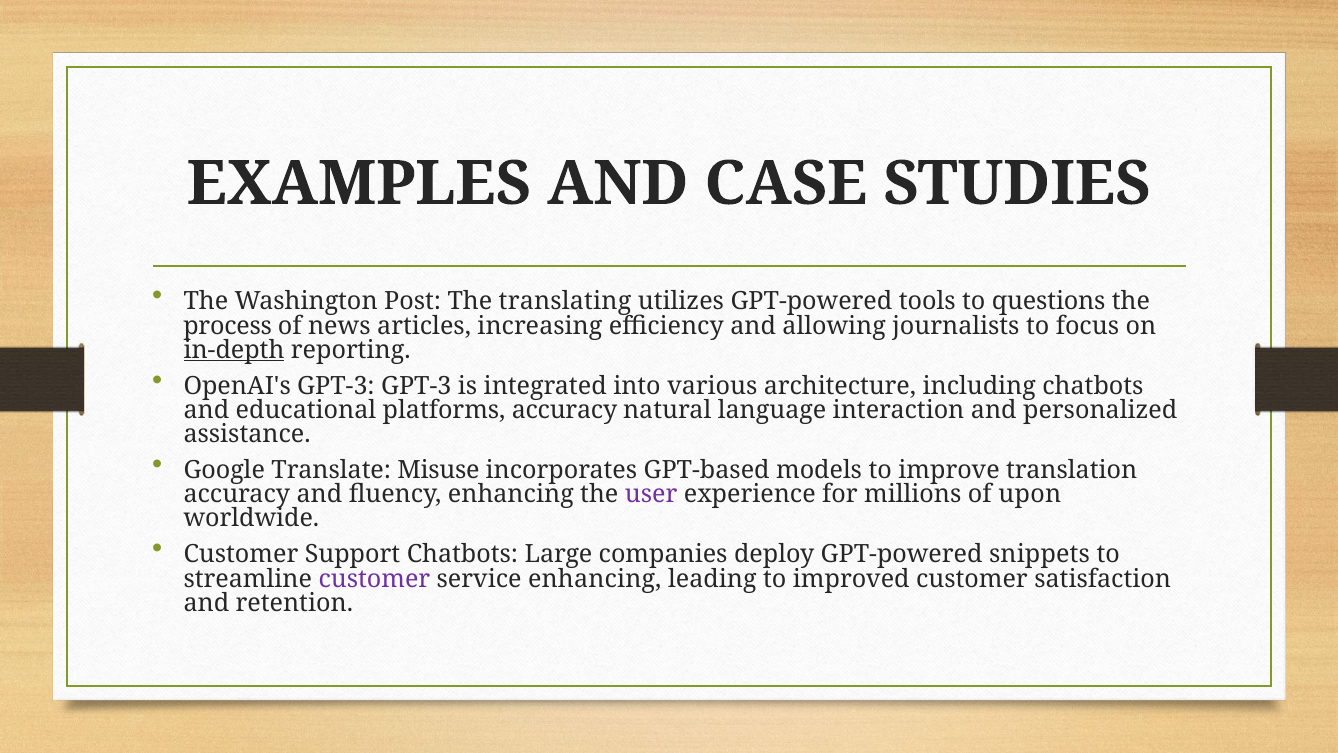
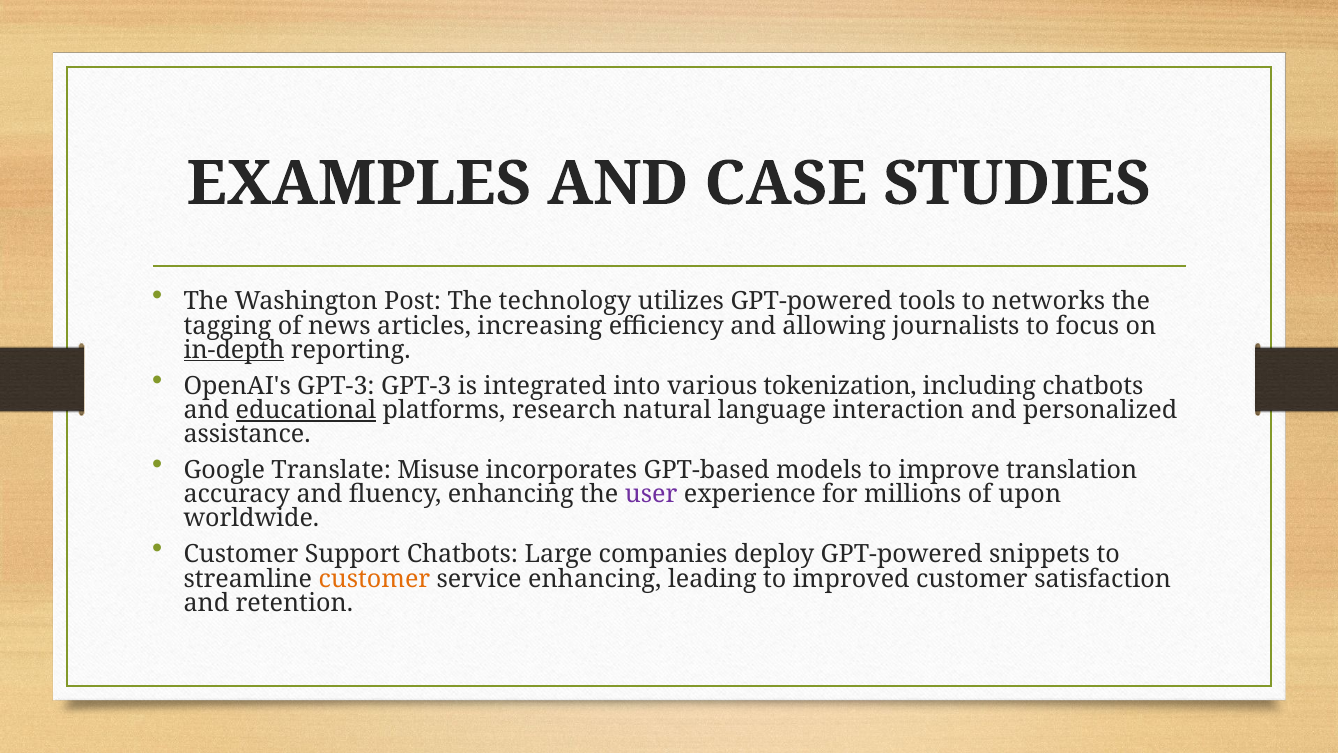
translating: translating -> technology (565, 301)
questions: questions -> networks (1049, 301)
process: process -> tagging (227, 326)
architecture: architecture -> tokenization (840, 386)
educational underline: none -> present (306, 410)
platforms accuracy: accuracy -> research (564, 410)
customer colour: purple -> orange (374, 578)
